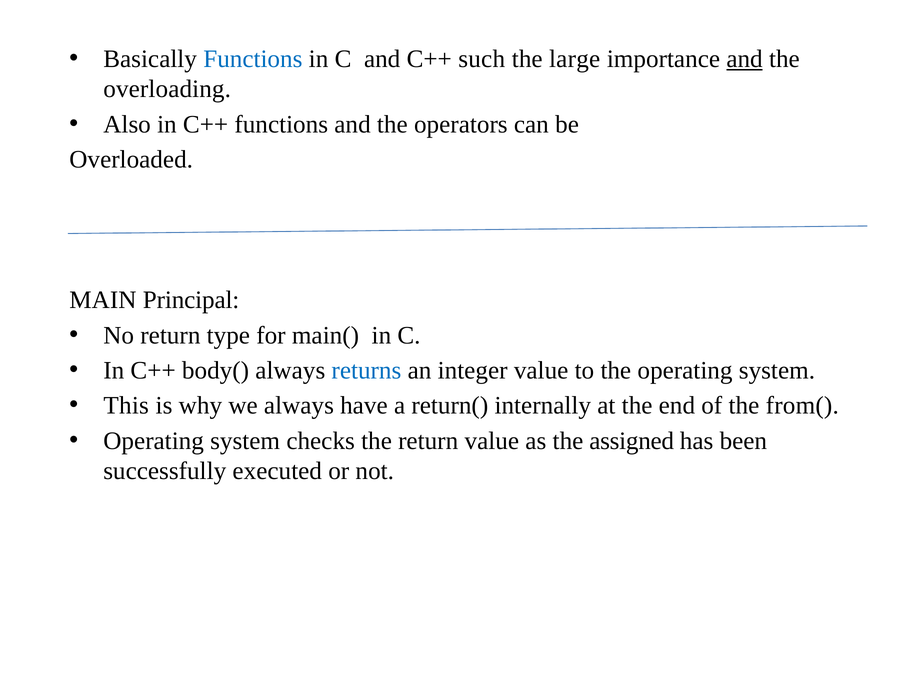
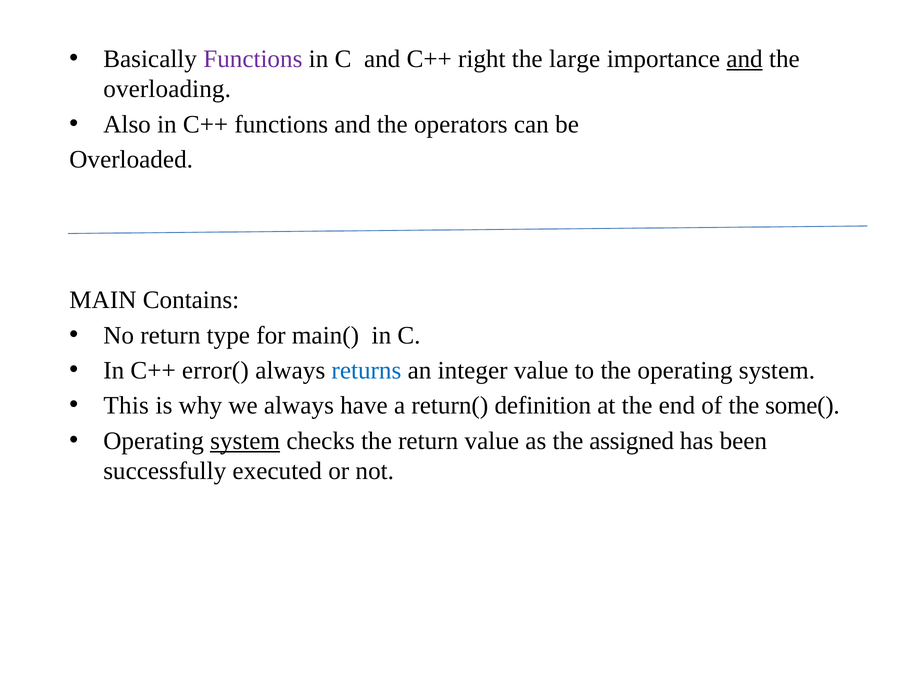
Functions colour: blue -> purple (253, 59)
such: such -> right (482, 59)
Principal: Principal -> Contains (191, 300)
body(: body( -> error( (215, 371)
internally: internally -> definition (543, 406)
from(: from( -> some( (802, 406)
system underline: none -> present (245, 441)
